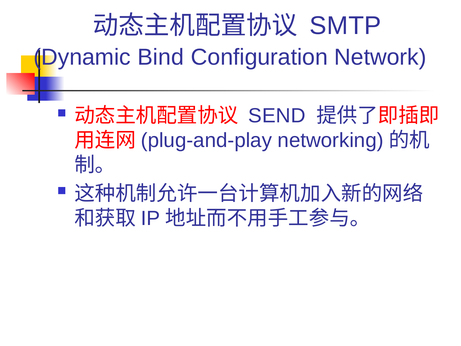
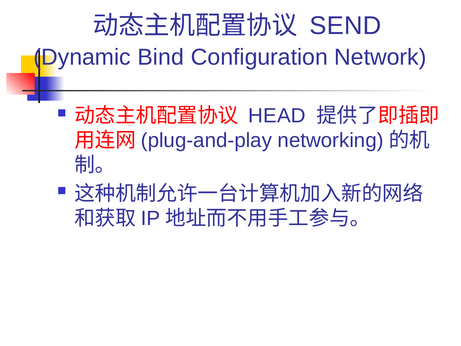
SMTP: SMTP -> SEND (345, 26)
SEND: SEND -> HEAD (277, 116)
